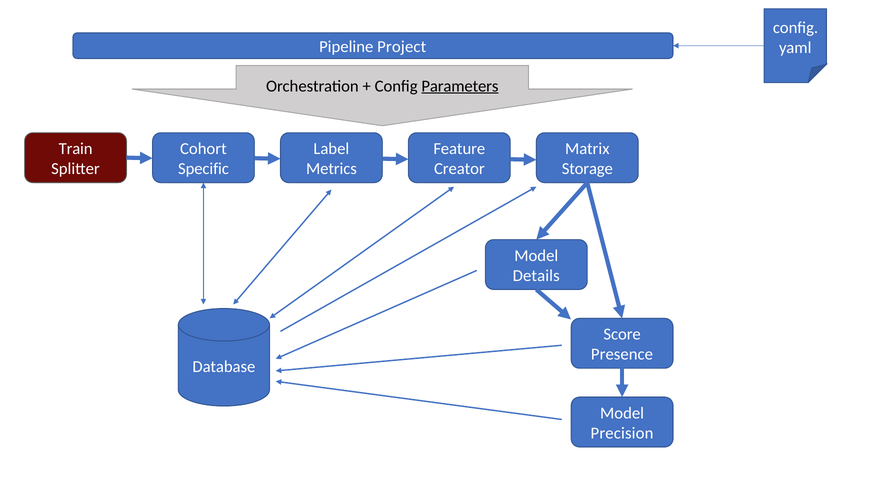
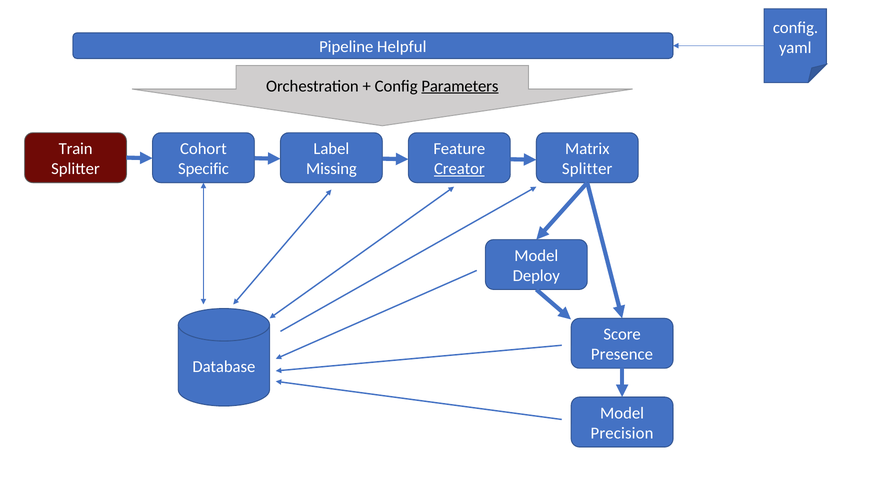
Project: Project -> Helpful (402, 47)
Metrics: Metrics -> Missing (331, 169)
Creator underline: none -> present (459, 169)
Storage: Storage -> Splitter (587, 169)
Details: Details -> Deploy (536, 276)
